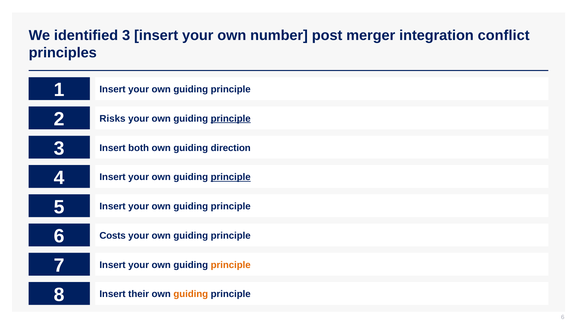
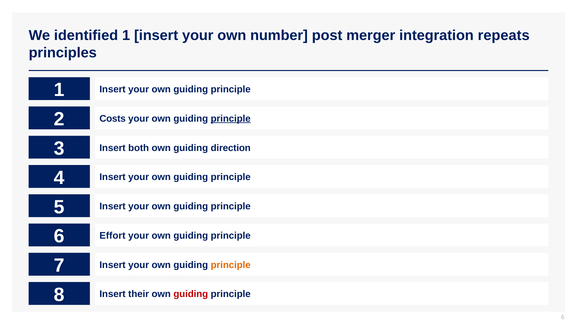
identified 3: 3 -> 1 (126, 35)
conflict: conflict -> repeats (504, 35)
Risks: Risks -> Costs (113, 119)
principle underline: present -> none (231, 177)
Costs: Costs -> Effort (112, 236)
guiding colour: orange -> red (191, 295)
